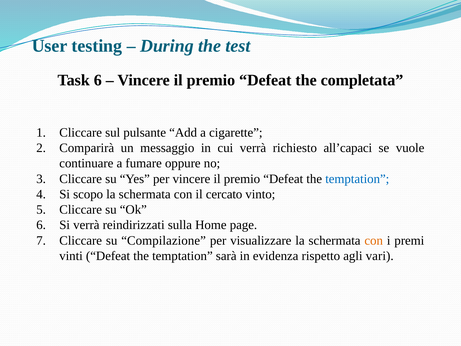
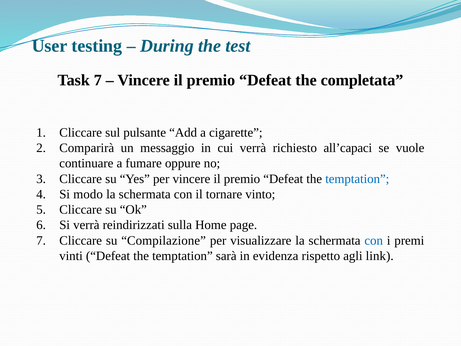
Task 6: 6 -> 7 (98, 80)
scopo: scopo -> modo (88, 194)
cercato: cercato -> tornare (224, 194)
con colour: orange -> blue (374, 240)
vari: vari -> link (380, 256)
